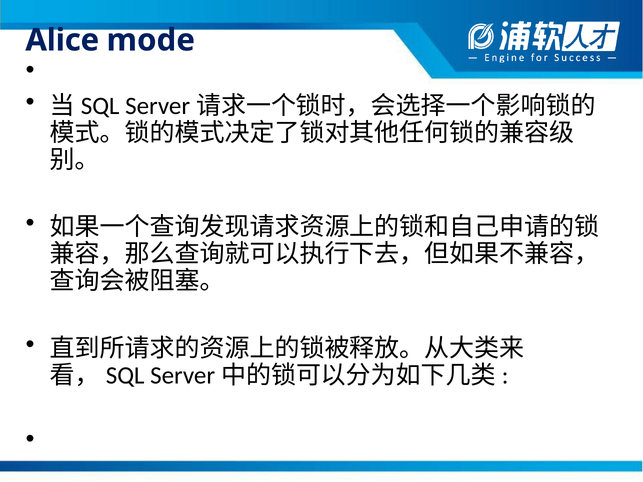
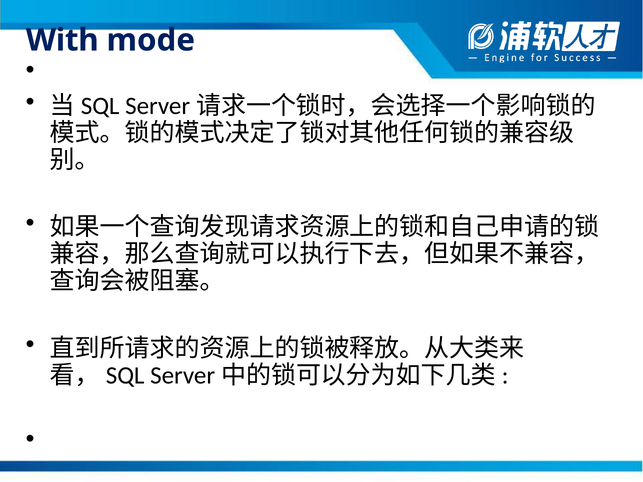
Alice: Alice -> With (62, 40)
